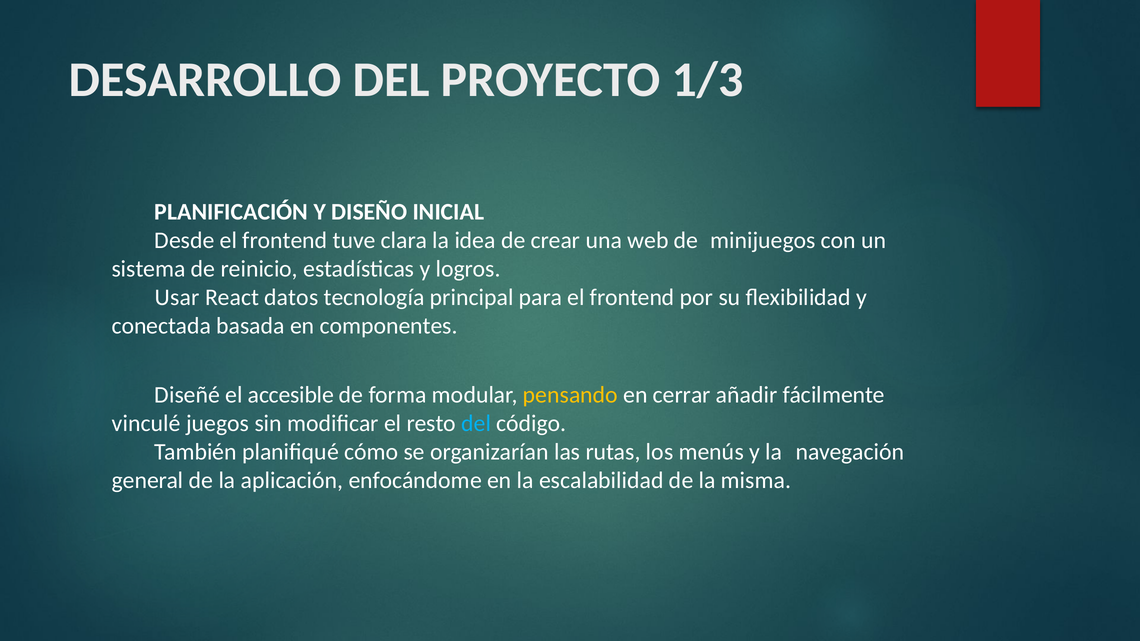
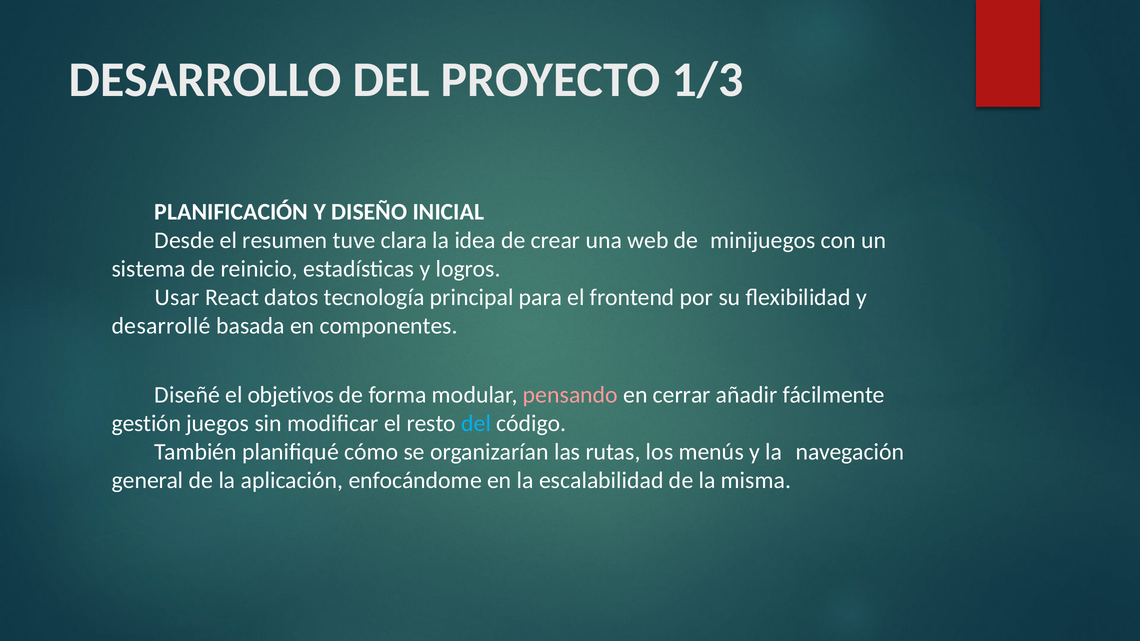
Desde el frontend: frontend -> resumen (285, 241)
conectada: conectada -> desarrollé (161, 326)
accesible: accesible -> objetivos (291, 395)
pensando colour: yellow -> pink (570, 395)
vinculé: vinculé -> gestión (146, 424)
